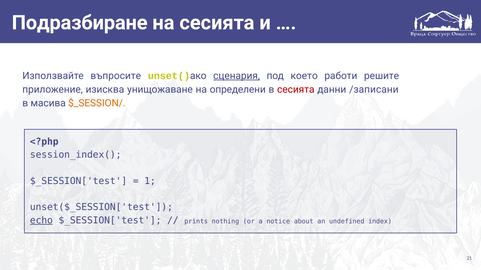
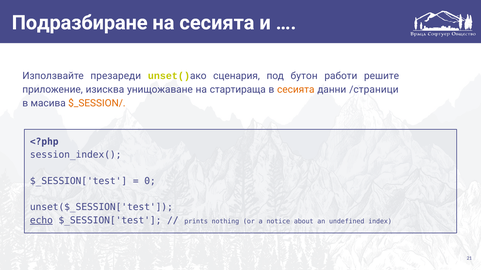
въпросите: въпросите -> презареди (116, 76)
сценария underline: present -> none (237, 76)
което: което -> бутон (304, 76)
определени: определени -> стартираща (238, 90)
сесията colour: red -> orange (296, 90)
/записани: /записани -> /страници (374, 90)
1: 1 -> 0 (150, 181)
